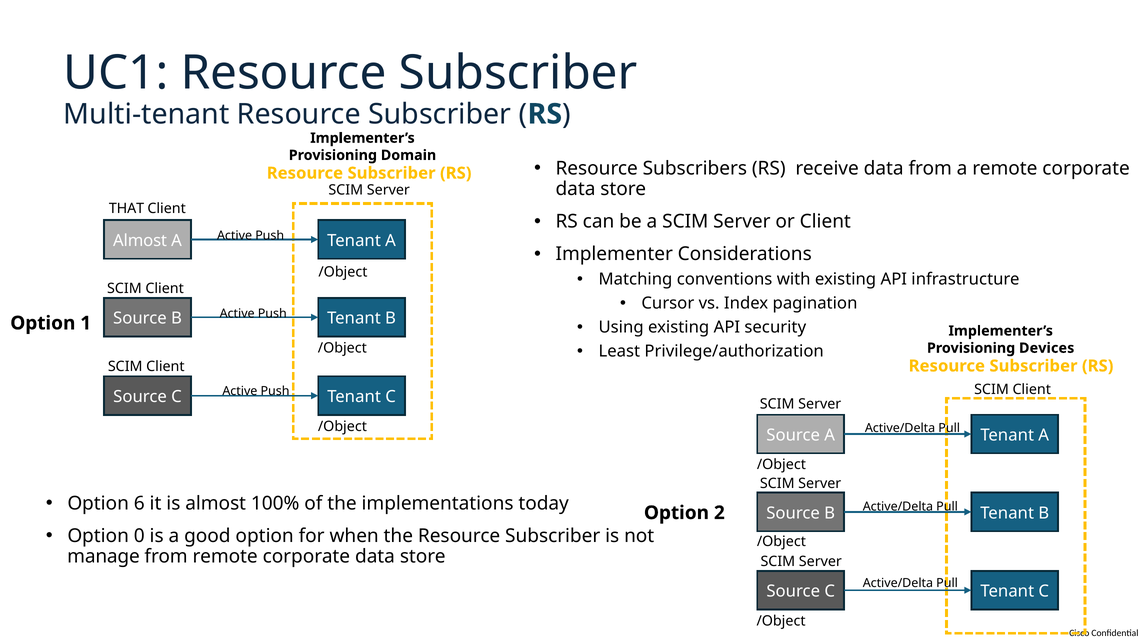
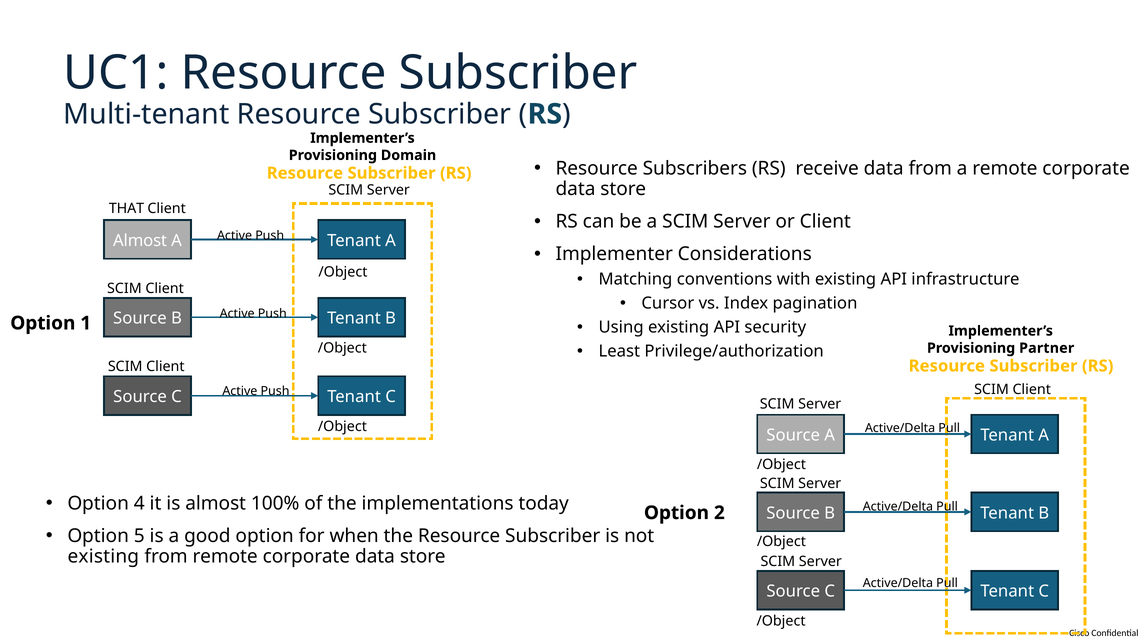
Devices: Devices -> Partner (1047, 348)
6: 6 -> 4 (139, 503)
0: 0 -> 5 (139, 536)
manage: manage -> existing (103, 556)
